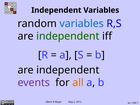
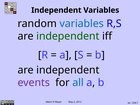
all colour: orange -> blue (78, 83)
